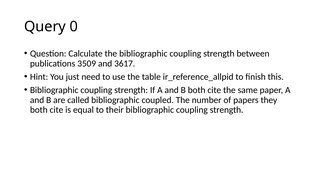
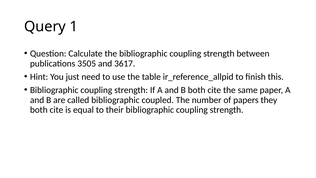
0: 0 -> 1 (74, 27)
3509: 3509 -> 3505 (87, 63)
